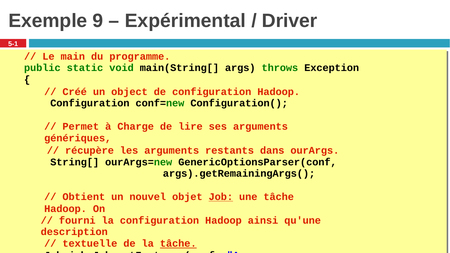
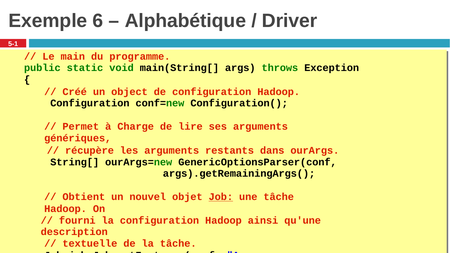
9: 9 -> 6 (98, 21)
Expérimental: Expérimental -> Alphabétique (185, 21)
tâche underline: present -> none (178, 243)
